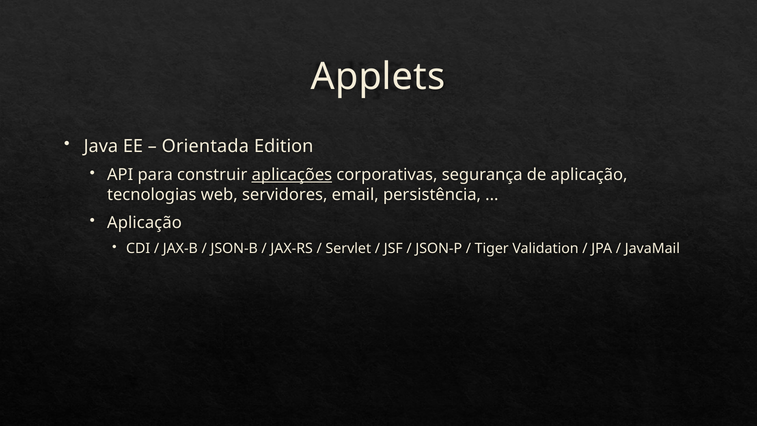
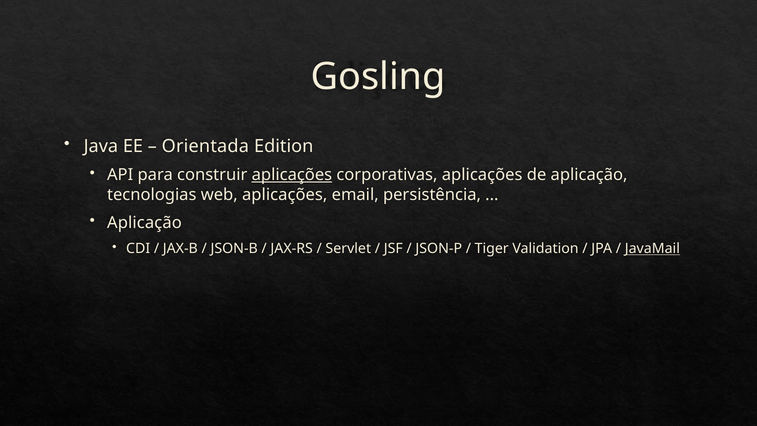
Applets: Applets -> Gosling (378, 77)
corporativas segurança: segurança -> aplicações (482, 175)
web servidores: servidores -> aplicações (285, 195)
JavaMail underline: none -> present (652, 249)
